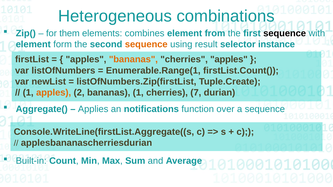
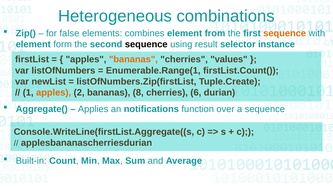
them: them -> false (69, 33)
sequence colour: black -> orange (285, 33)
sequence colour: orange -> black (146, 44)
cherries apples: apples -> values (229, 60)
bananas 1: 1 -> 8 (138, 93)
7: 7 -> 6 (196, 93)
